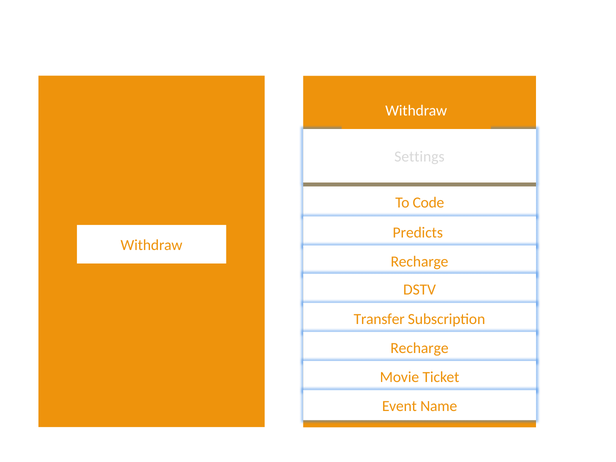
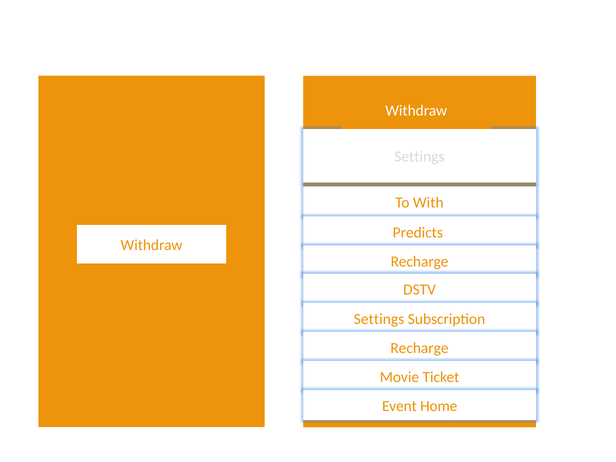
Code: Code -> With (428, 203)
Transfer: Transfer -> Settings (379, 319)
Name: Name -> Home (439, 406)
